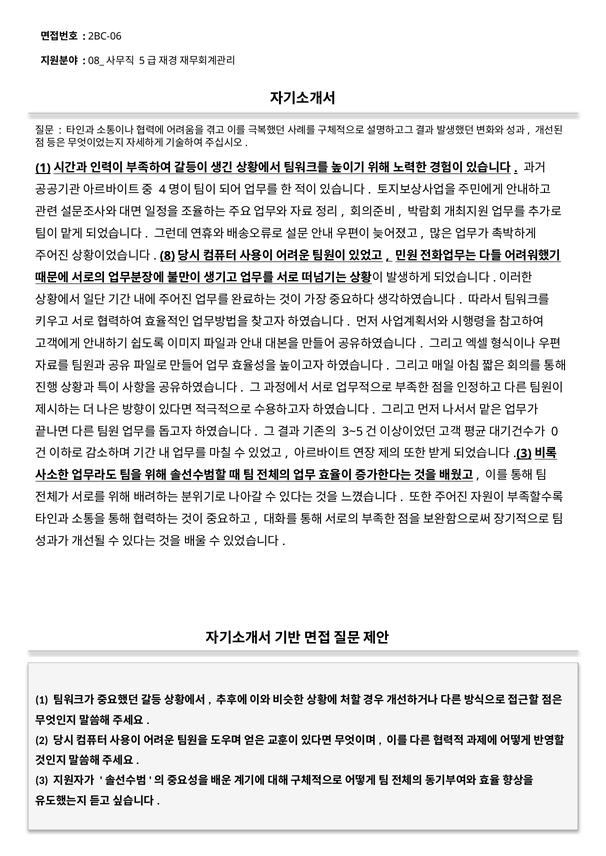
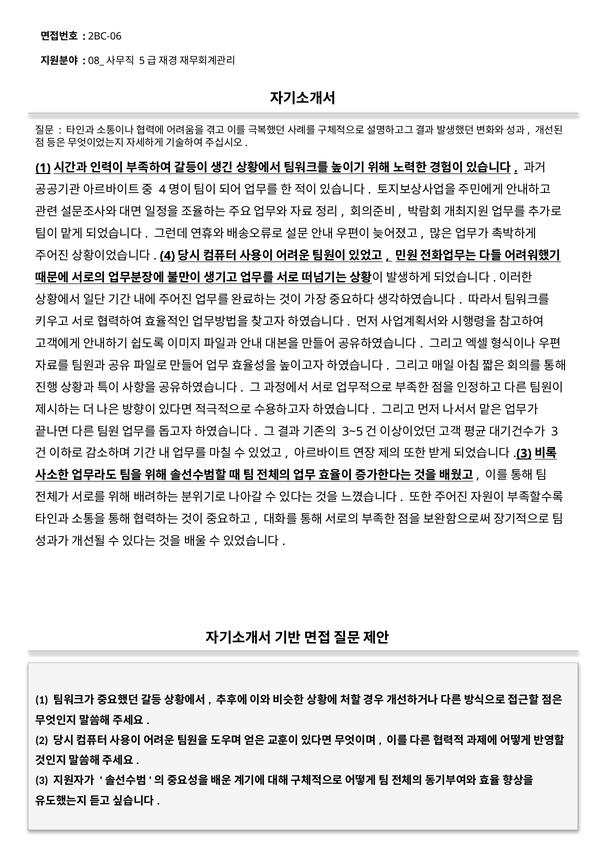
8: 8 -> 4 (167, 256)
0: 0 -> 3 (555, 432)
